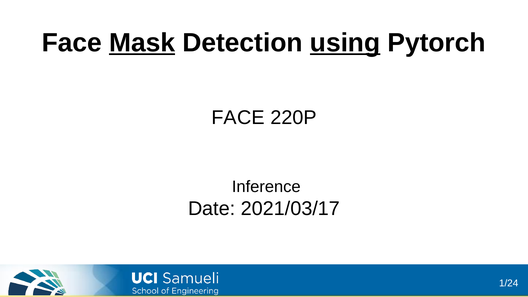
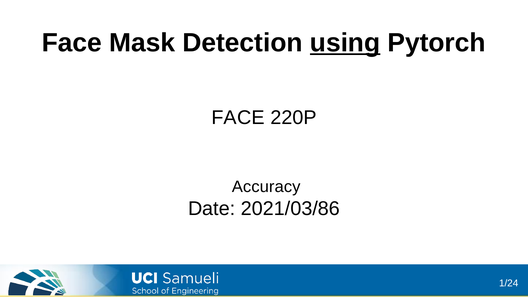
Mask underline: present -> none (142, 43)
Inference: Inference -> Accuracy (266, 187)
2021/03/17: 2021/03/17 -> 2021/03/86 (290, 209)
